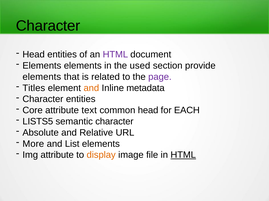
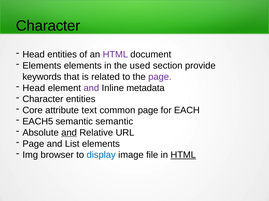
elements: elements -> keywords (42, 77)
Titles: Titles -> Head (34, 88)
and colour: orange -> purple (91, 88)
common head: head -> page (148, 111)
LISTS5: LISTS5 -> EACH5 (38, 122)
semantic character: character -> semantic (114, 122)
and underline: none -> present (69, 133)
More: More -> Page (33, 144)
Img attribute: attribute -> browser (57, 156)
display colour: orange -> blue (101, 156)
